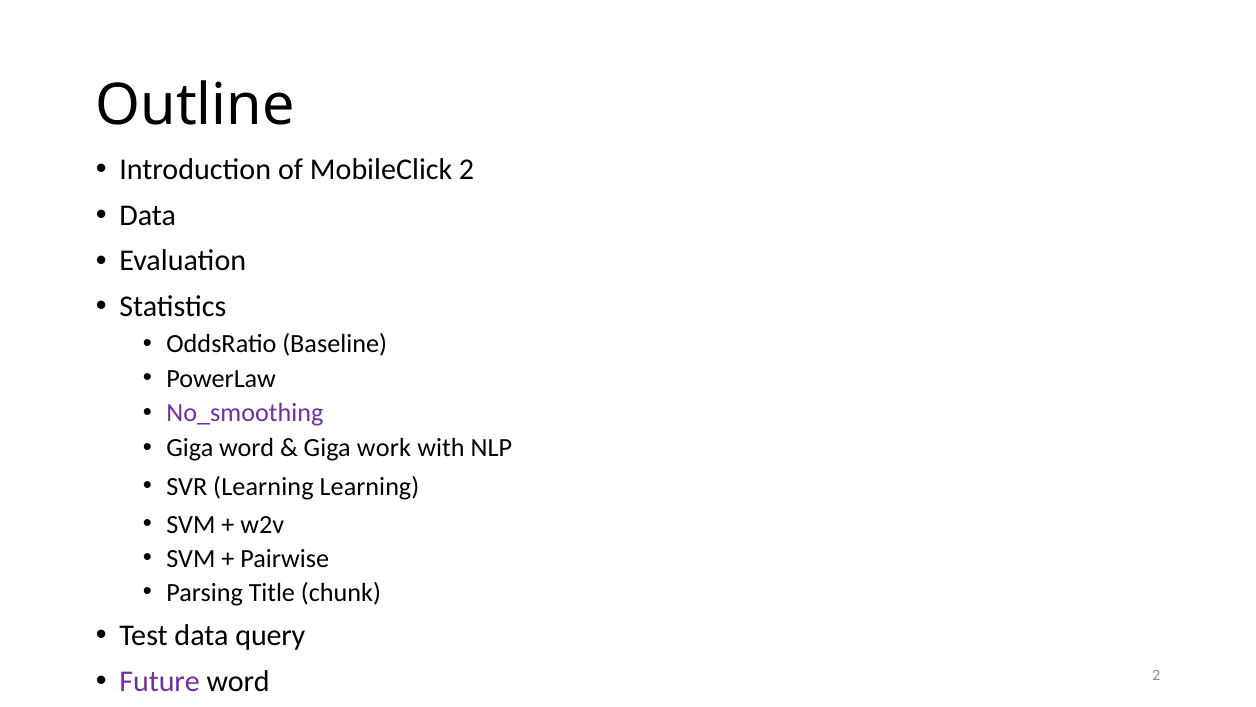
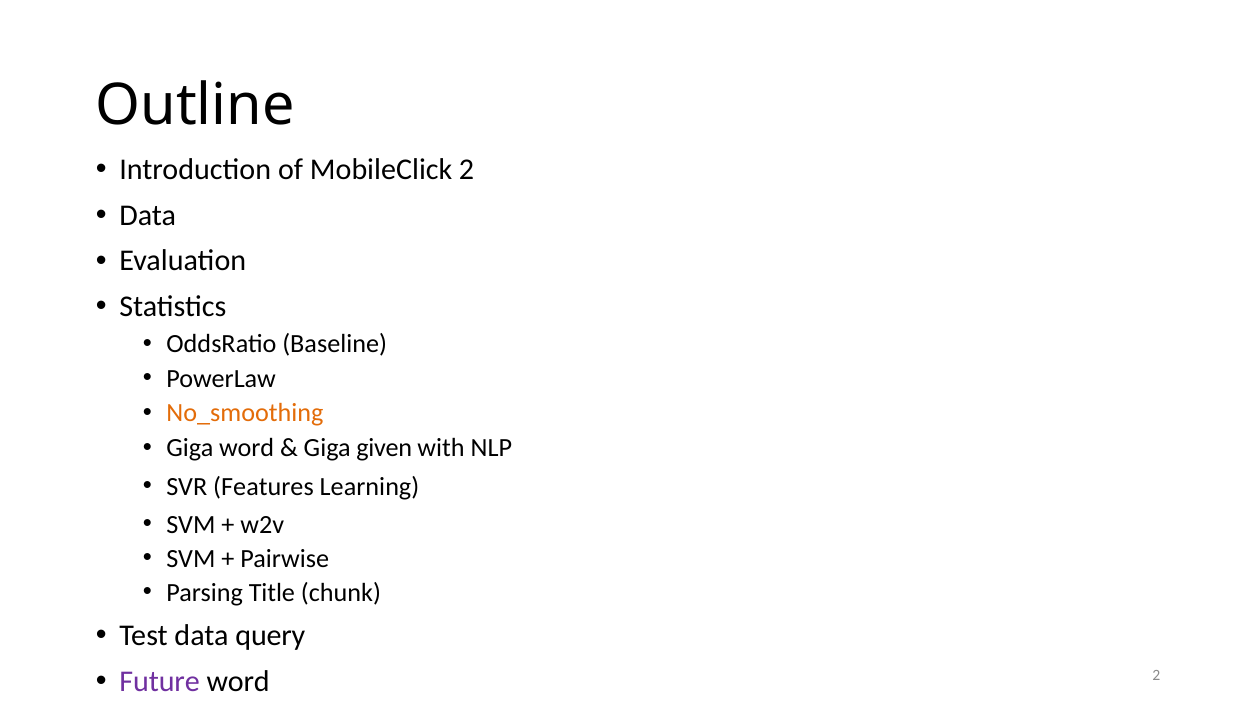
No_smoothing colour: purple -> orange (245, 413)
work: work -> given (384, 448)
SVR Learning: Learning -> Features (263, 486)
